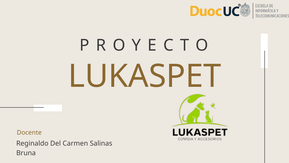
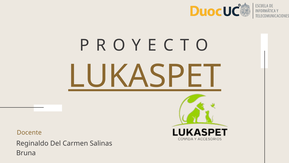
LUKASPET underline: none -> present (145, 76)
